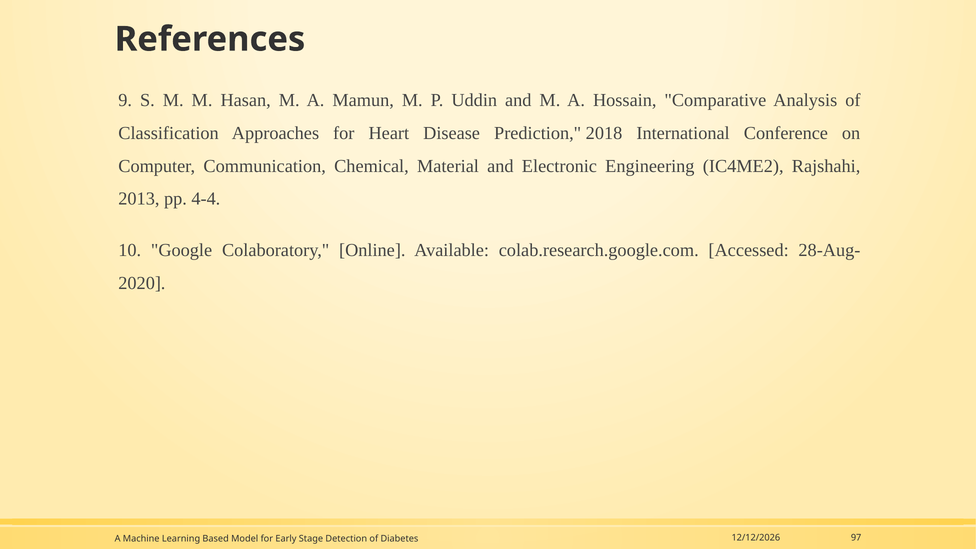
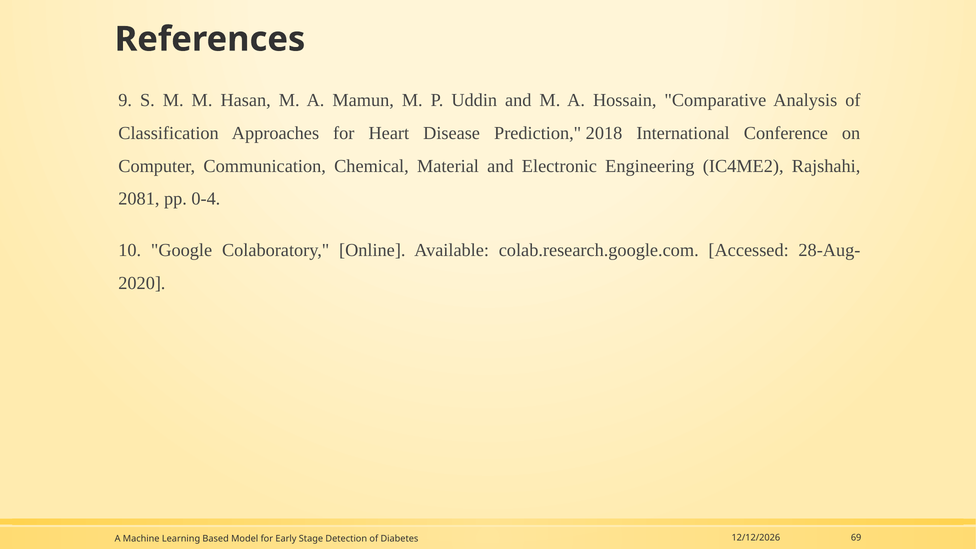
2013: 2013 -> 2081 (139, 199)
4-4: 4-4 -> 0-4 (206, 199)
97: 97 -> 69 (856, 538)
